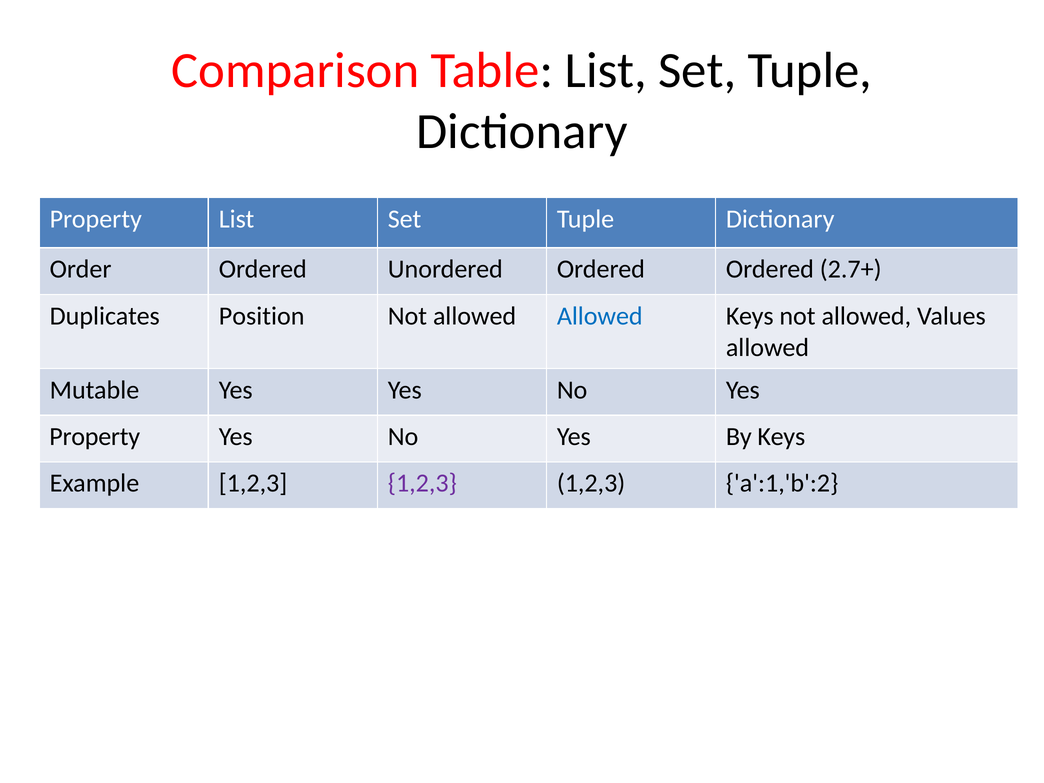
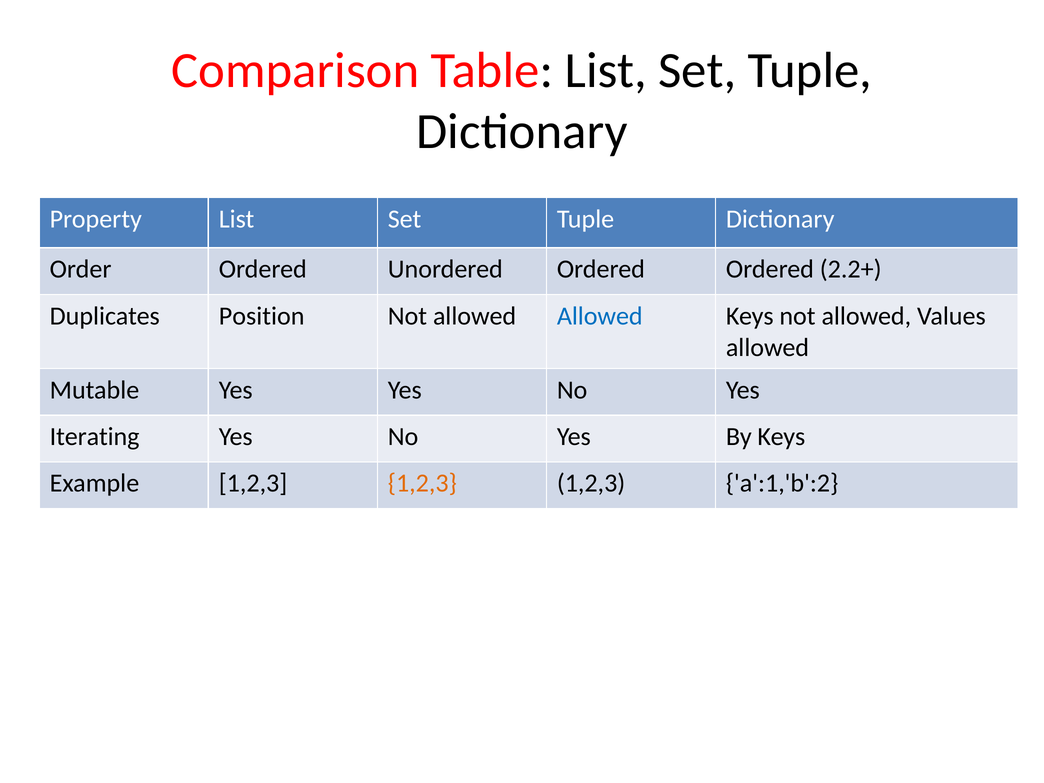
2.7+: 2.7+ -> 2.2+ (851, 269)
Property: Property -> Iterating (95, 437)
1,2,3 colour: purple -> orange (422, 483)
